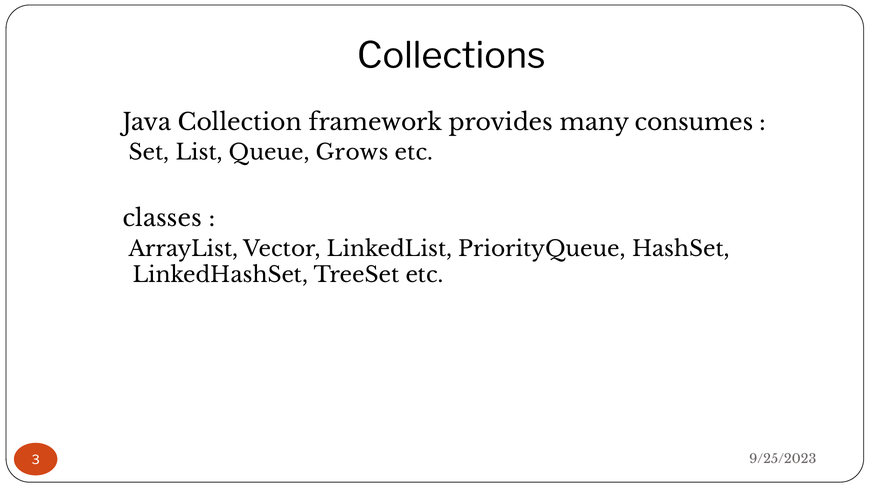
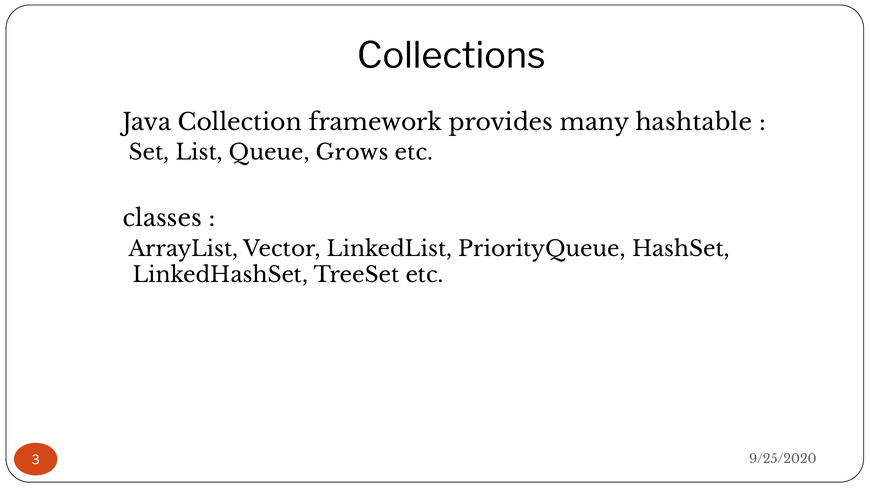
consumes: consumes -> hashtable (694, 122)
9/25/2023: 9/25/2023 -> 9/25/2020 (783, 460)
